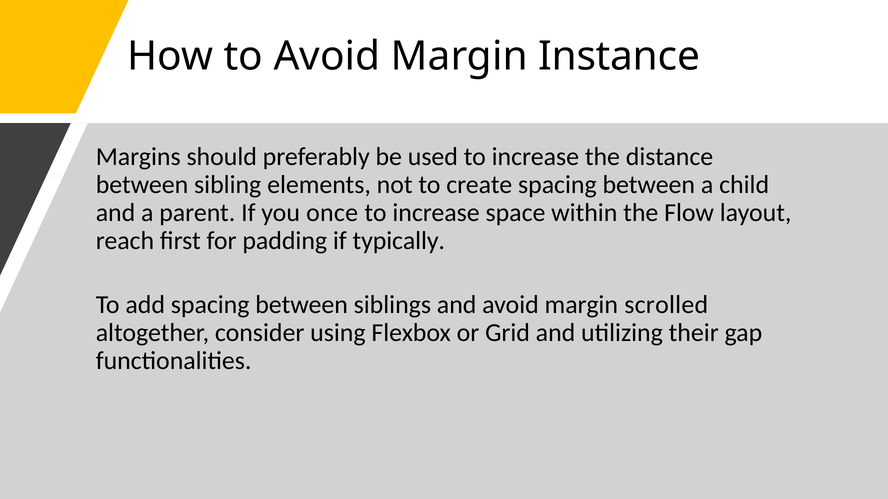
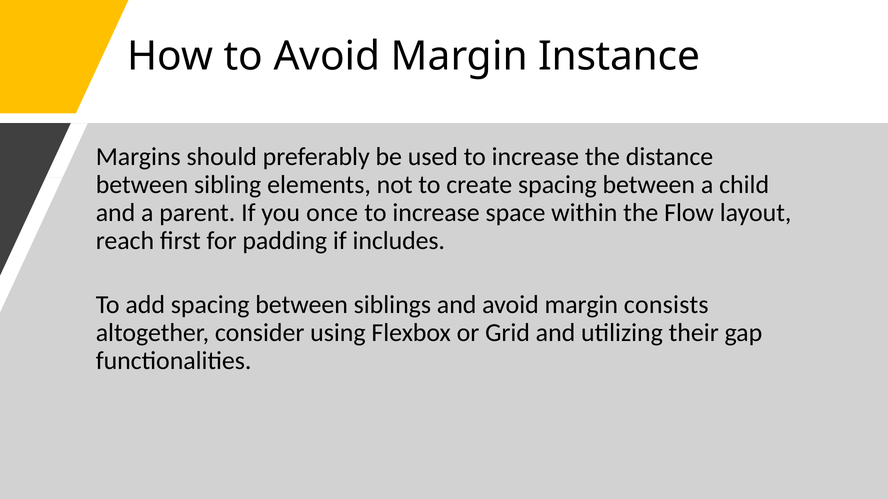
typically: typically -> includes (399, 241)
scrolled: scrolled -> consists (666, 305)
